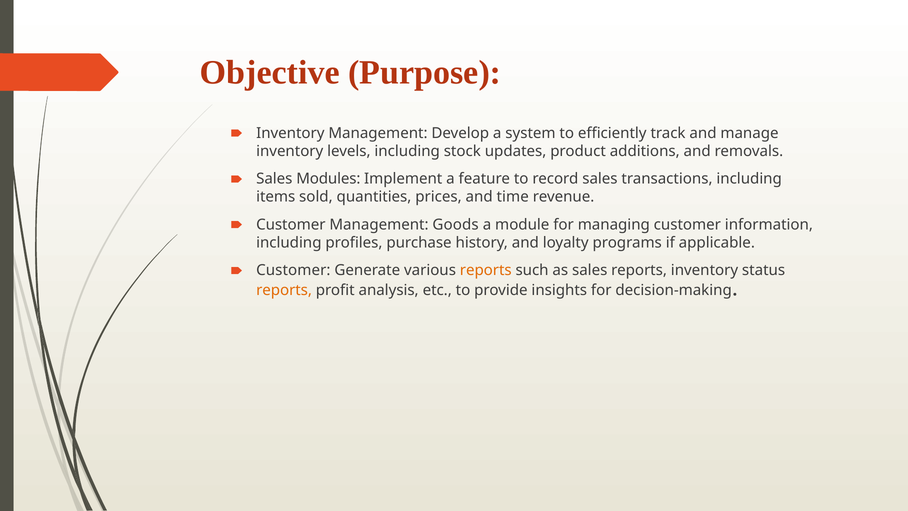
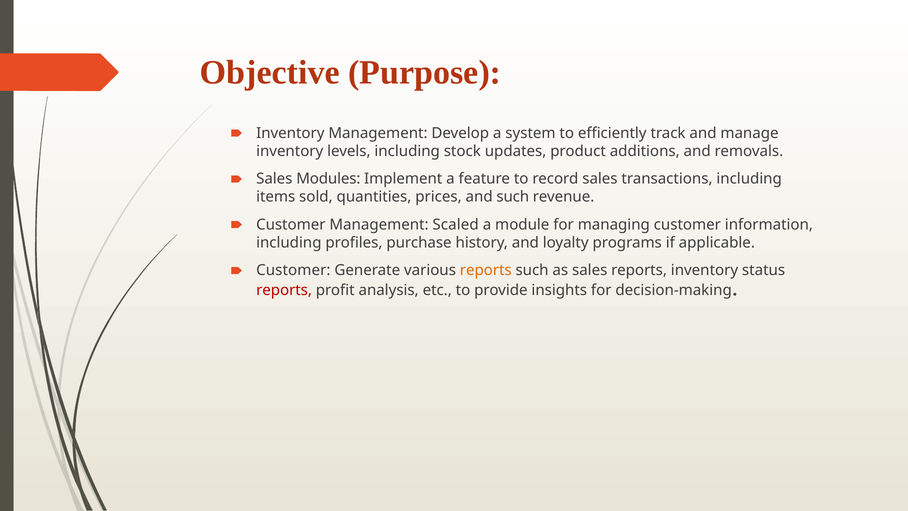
and time: time -> such (513, 197)
Goods: Goods -> Scaled (456, 225)
reports colour: orange -> red (284, 290)
